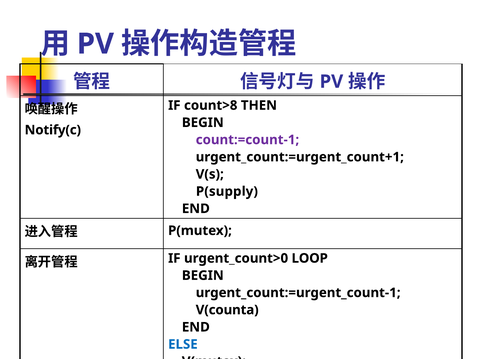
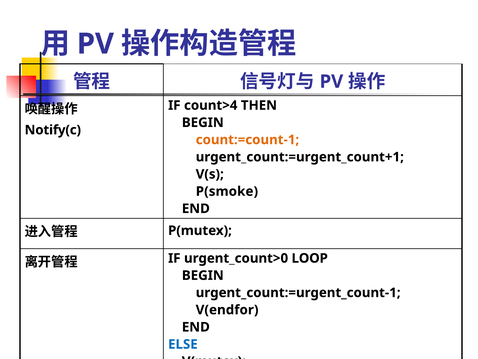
count>8: count>8 -> count>4 (211, 105)
count:=count-1 colour: purple -> orange (247, 140)
P(supply: P(supply -> P(smoke (227, 191)
V(counta: V(counta -> V(endfor (227, 309)
